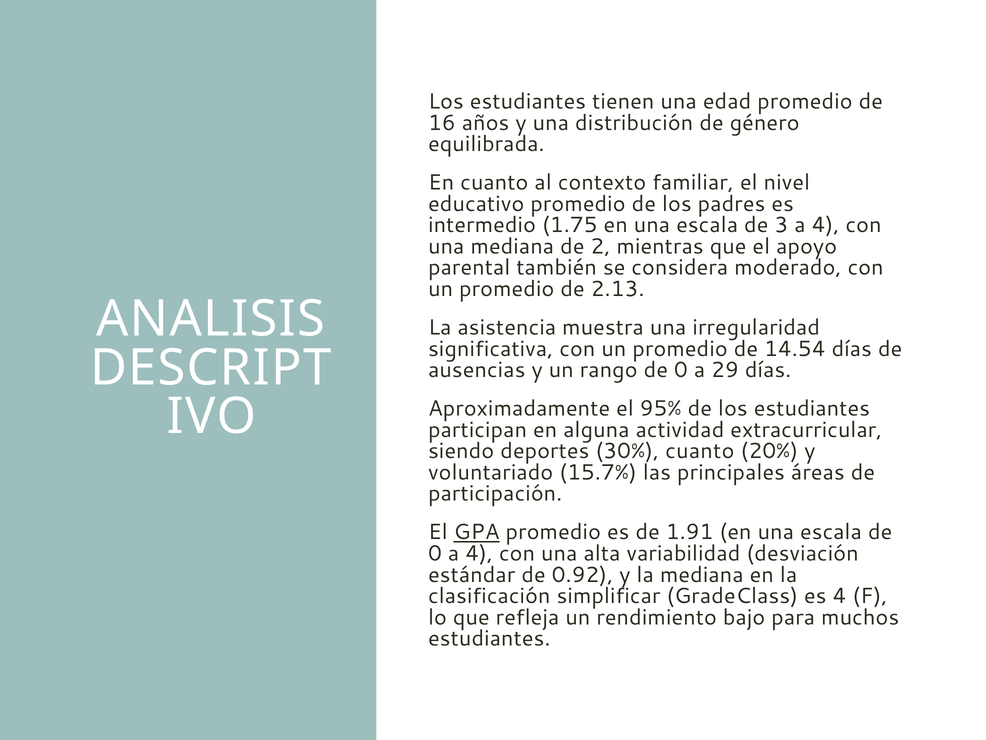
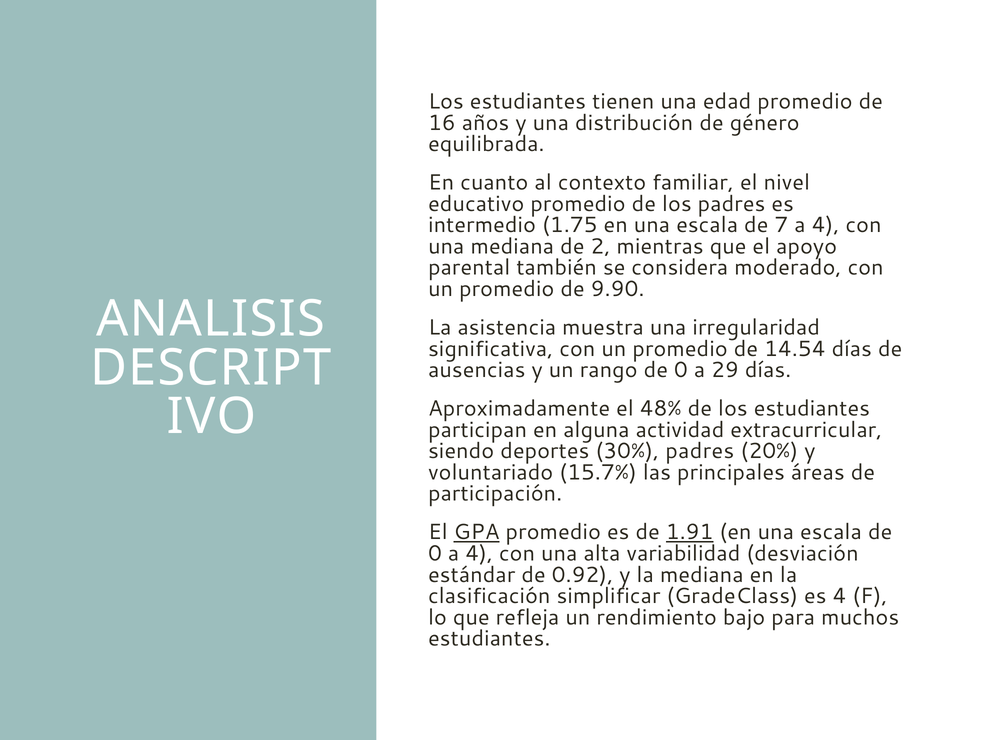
3: 3 -> 7 (781, 225)
2.13: 2.13 -> 9.90 (618, 289)
95%: 95% -> 48% (661, 408)
30% cuanto: cuanto -> padres (700, 451)
1.91 underline: none -> present (690, 532)
